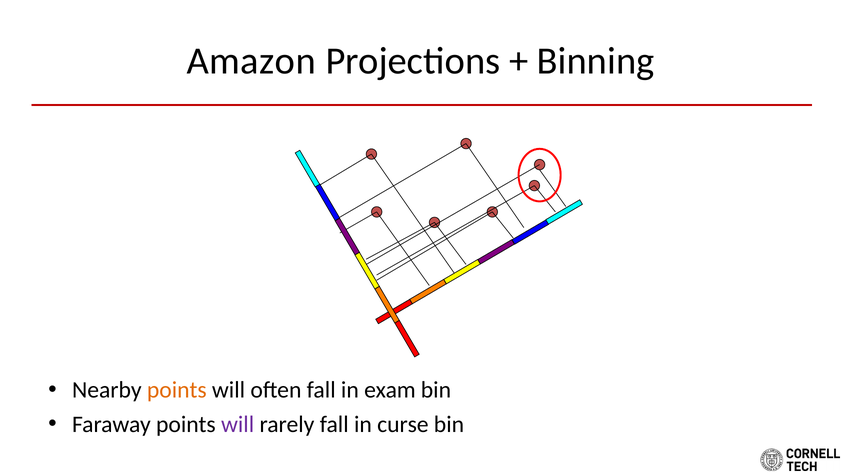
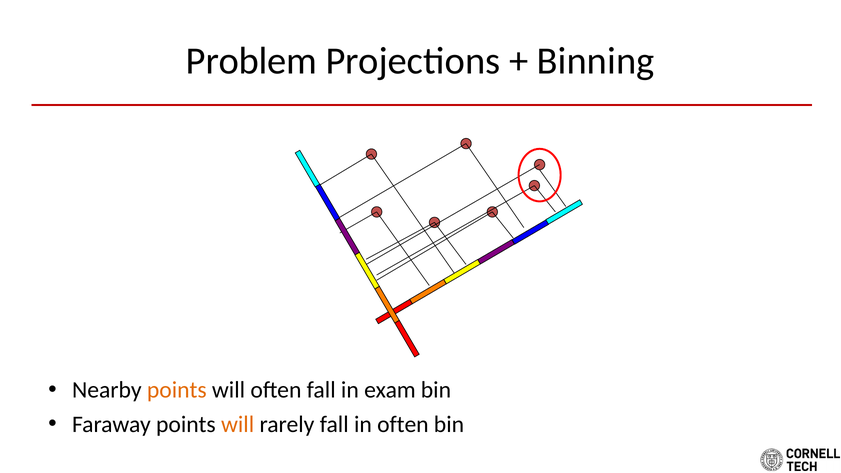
Amazon: Amazon -> Problem (251, 61)
will colour: purple -> orange (238, 424)
in curse: curse -> often (403, 424)
